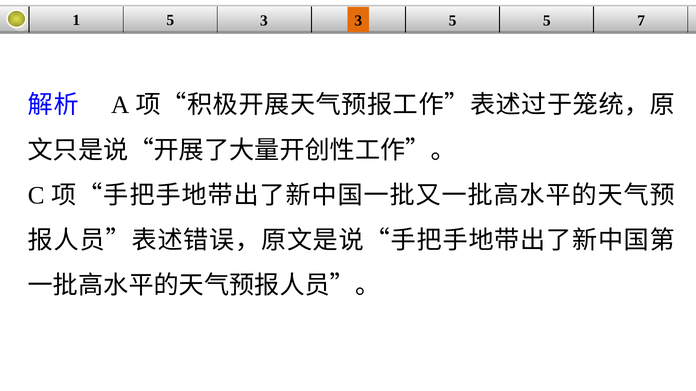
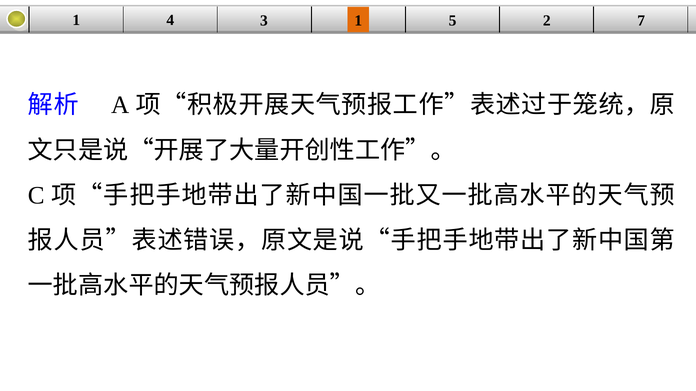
1 5: 5 -> 4 (170, 20)
3 3: 3 -> 1 (358, 21)
5 5: 5 -> 2 (547, 21)
